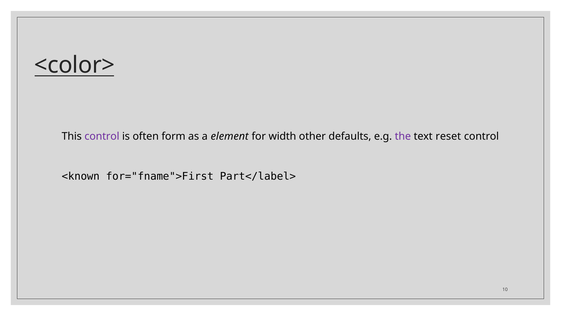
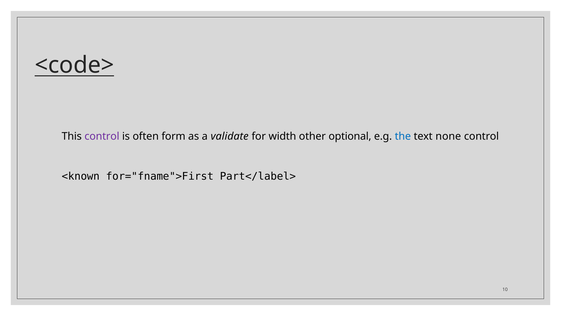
<color>: <color> -> <code> (74, 65)
element: element -> validate (230, 136)
defaults: defaults -> optional (350, 136)
the colour: purple -> blue (403, 136)
reset: reset -> none (448, 136)
